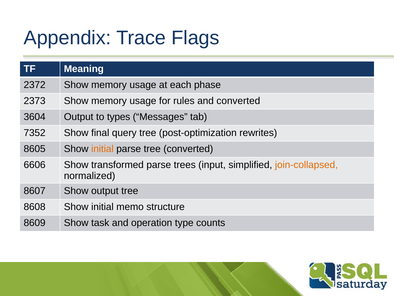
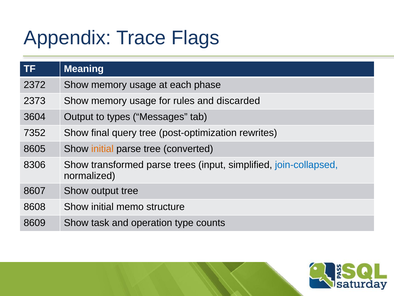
and converted: converted -> discarded (238, 101)
6606: 6606 -> 8306 (35, 165)
join-collapsed colour: orange -> blue (306, 165)
